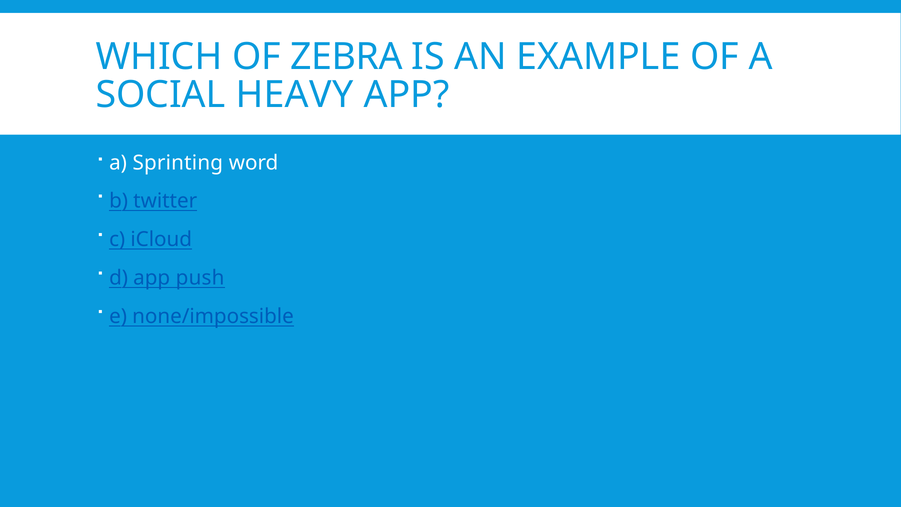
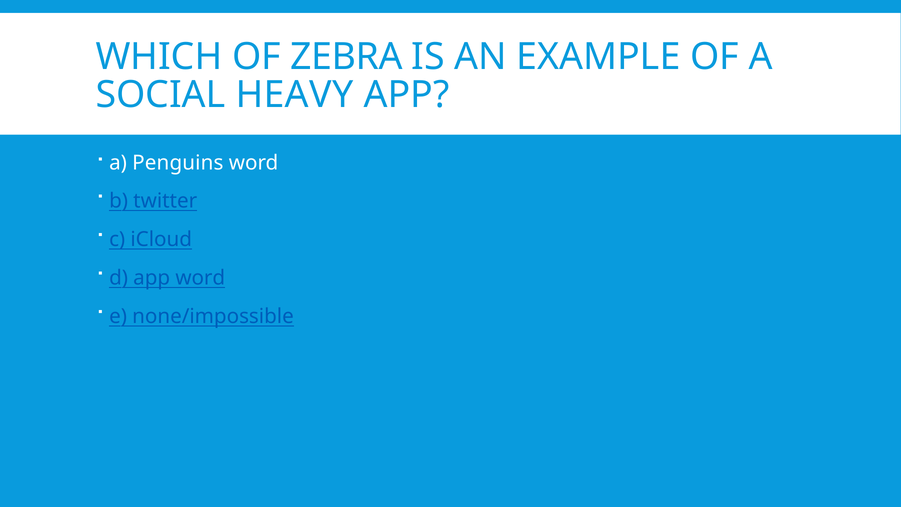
Sprinting: Sprinting -> Penguins (178, 163)
app push: push -> word (200, 278)
